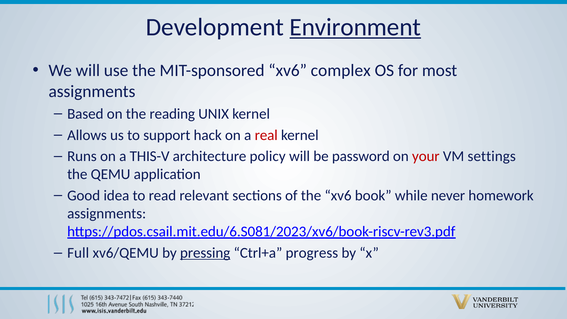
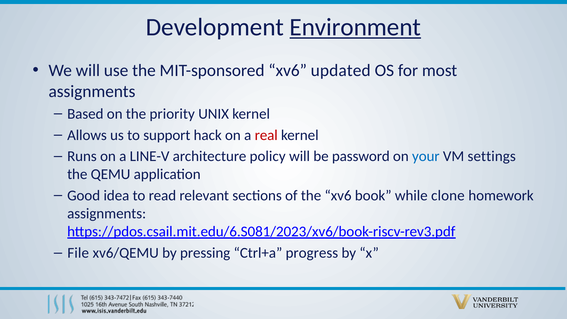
complex: complex -> updated (341, 71)
reading: reading -> priority (172, 114)
THIS-V: THIS-V -> LINE-V (150, 156)
your colour: red -> blue (426, 156)
never: never -> clone (448, 196)
Full: Full -> File (78, 253)
pressing underline: present -> none (205, 253)
